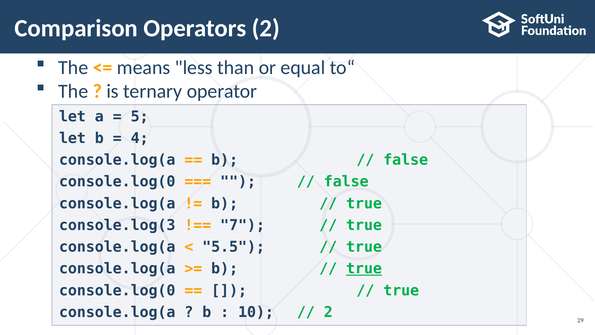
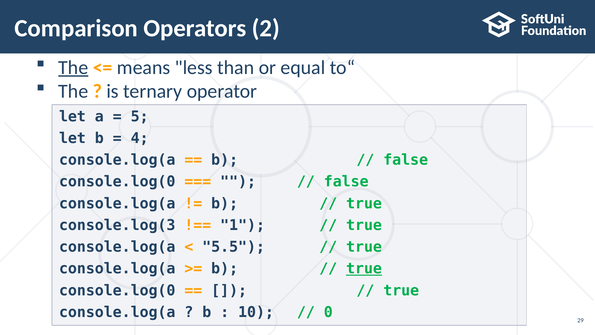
The underline: none -> present (73, 67)
7: 7 -> 1 (243, 225)
2: 2 -> 0 (328, 312)
